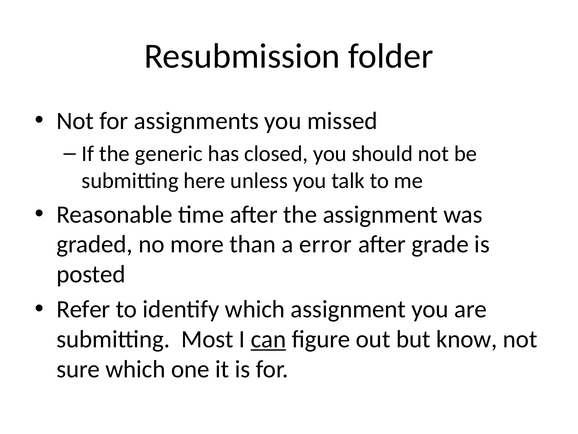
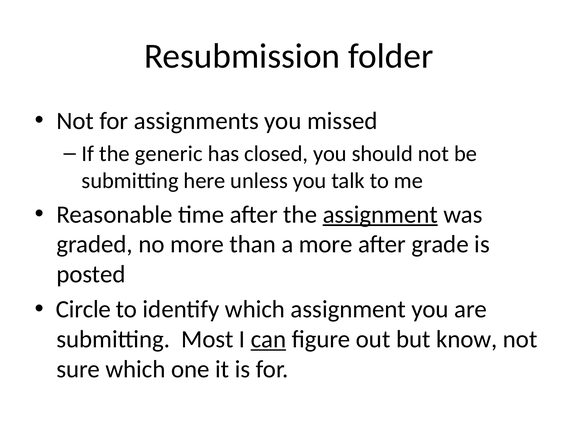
assignment underline: none -> present (380, 214)
a error: error -> more (326, 244)
Refer: Refer -> Circle (83, 309)
